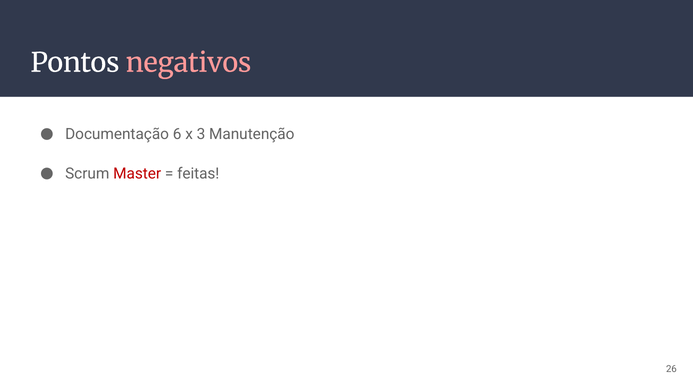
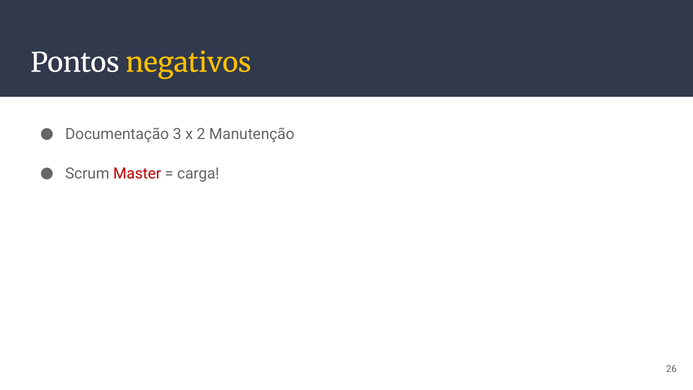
negativos colour: pink -> yellow (189, 63)
6: 6 -> 3 (177, 134)
3: 3 -> 2 (201, 134)
feitas: feitas -> carga (198, 174)
